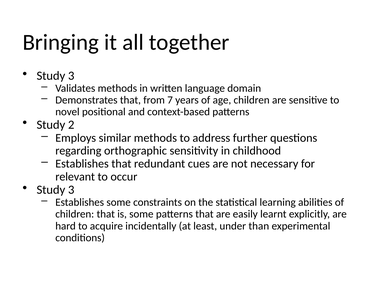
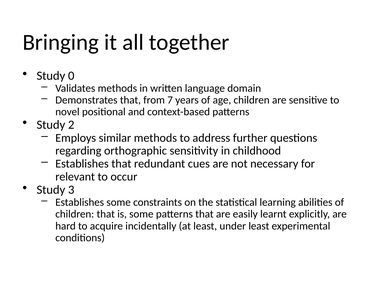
3: 3 -> 0 (71, 76)
under than: than -> least (259, 226)
